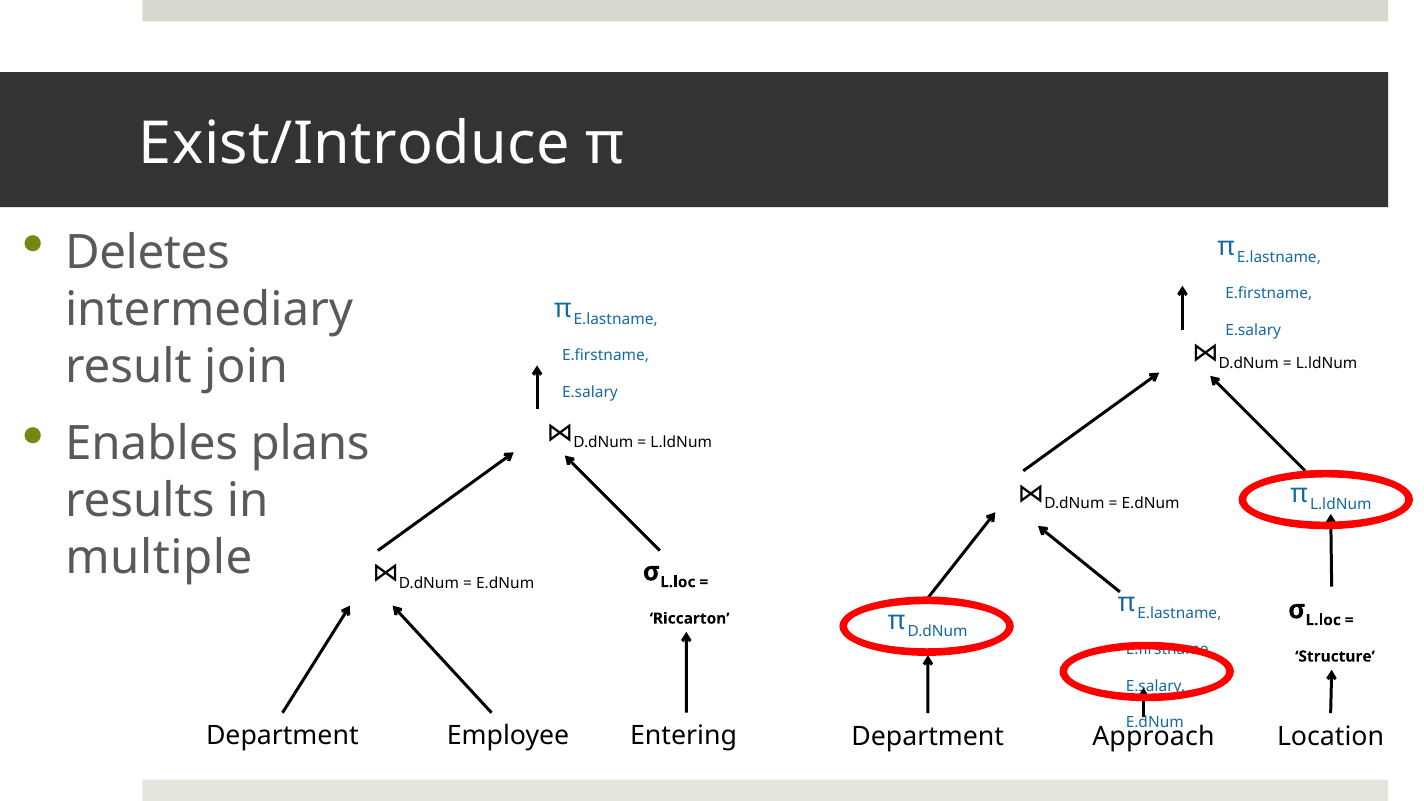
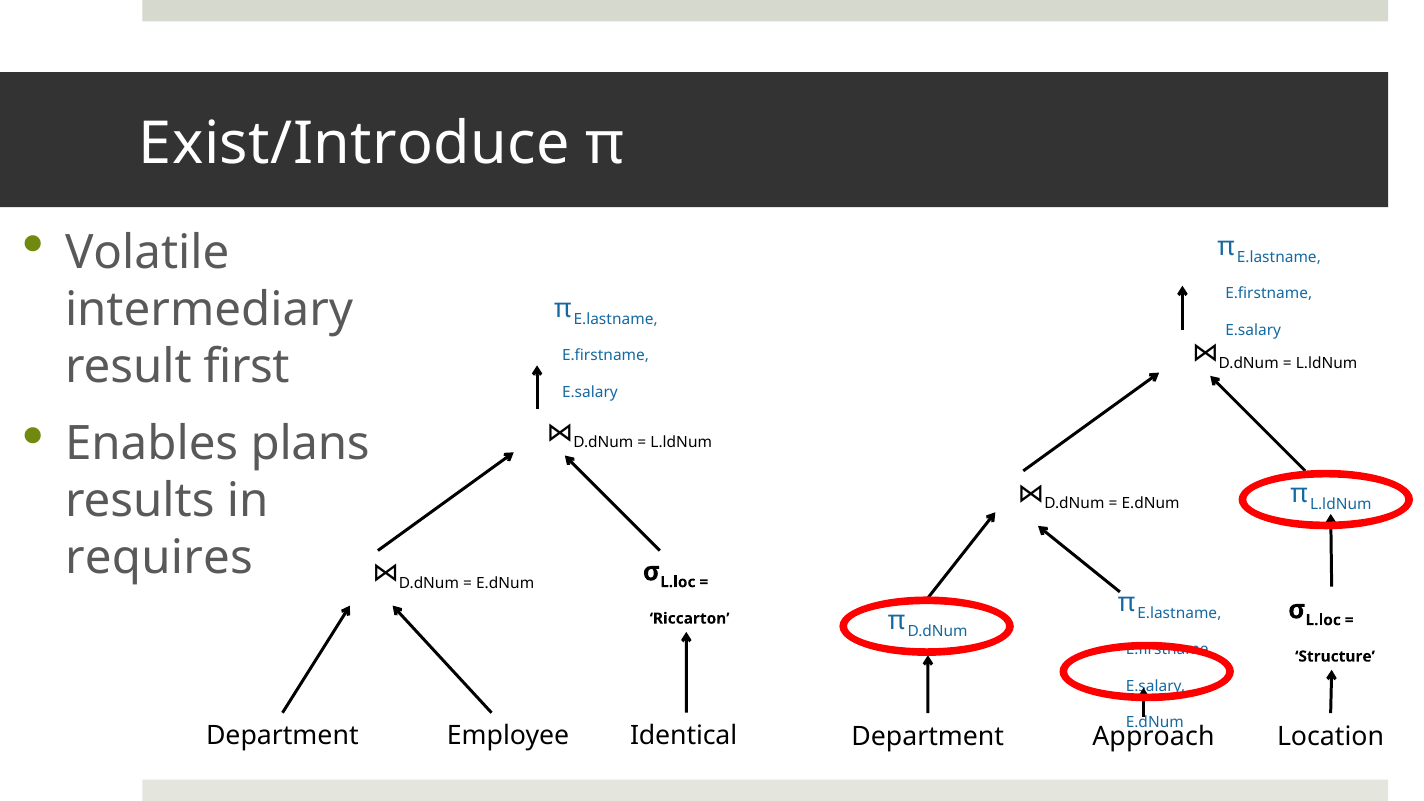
Deletes: Deletes -> Volatile (147, 252)
join: join -> first (246, 366)
multiple: multiple -> requires (159, 558)
Entering: Entering -> Identical (684, 736)
